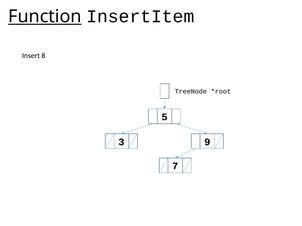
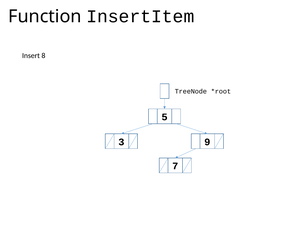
Function underline: present -> none (45, 16)
